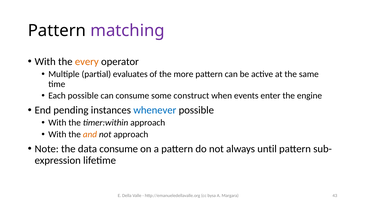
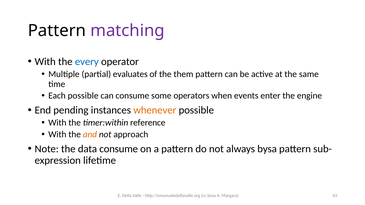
every colour: orange -> blue (87, 62)
more: more -> them (183, 74)
construct: construct -> operators (191, 96)
whenever colour: blue -> orange (155, 110)
timer:within approach: approach -> reference (148, 123)
always until: until -> bysa (267, 149)
